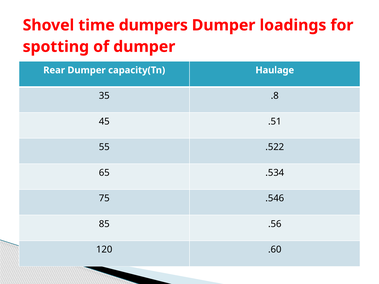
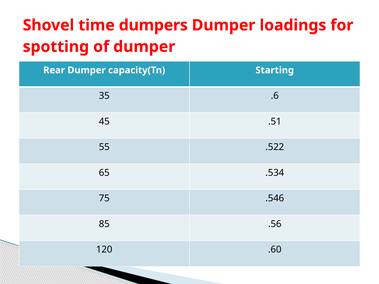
Haulage: Haulage -> Starting (275, 70)
.8: .8 -> .6 (275, 96)
